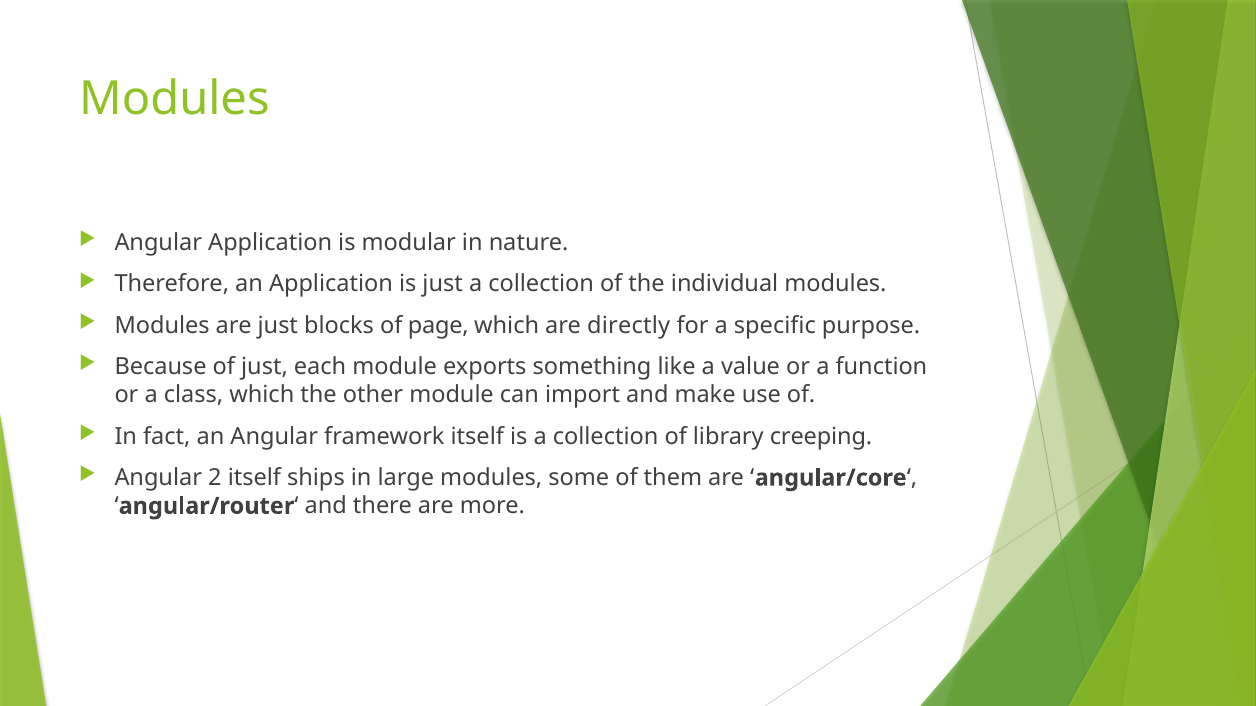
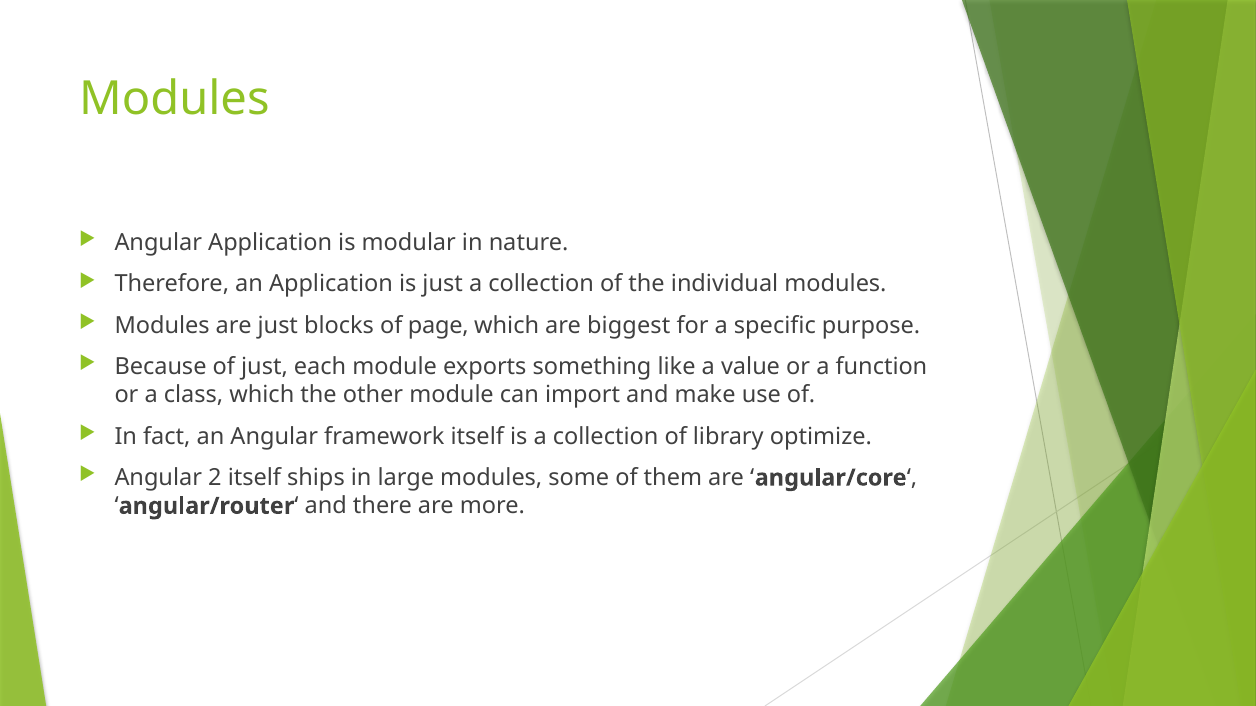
directly: directly -> biggest (629, 326)
creeping: creeping -> optimize (821, 437)
